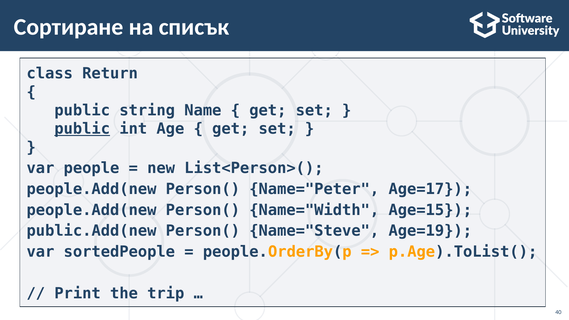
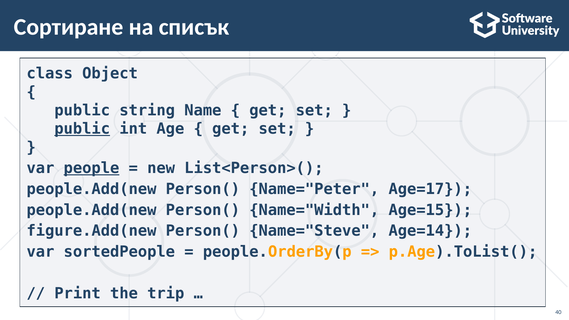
Return: Return -> Object (110, 73)
people underline: none -> present (91, 168)
public.Add(new: public.Add(new -> figure.Add(new (91, 231)
Age=19: Age=19 -> Age=14 (430, 231)
